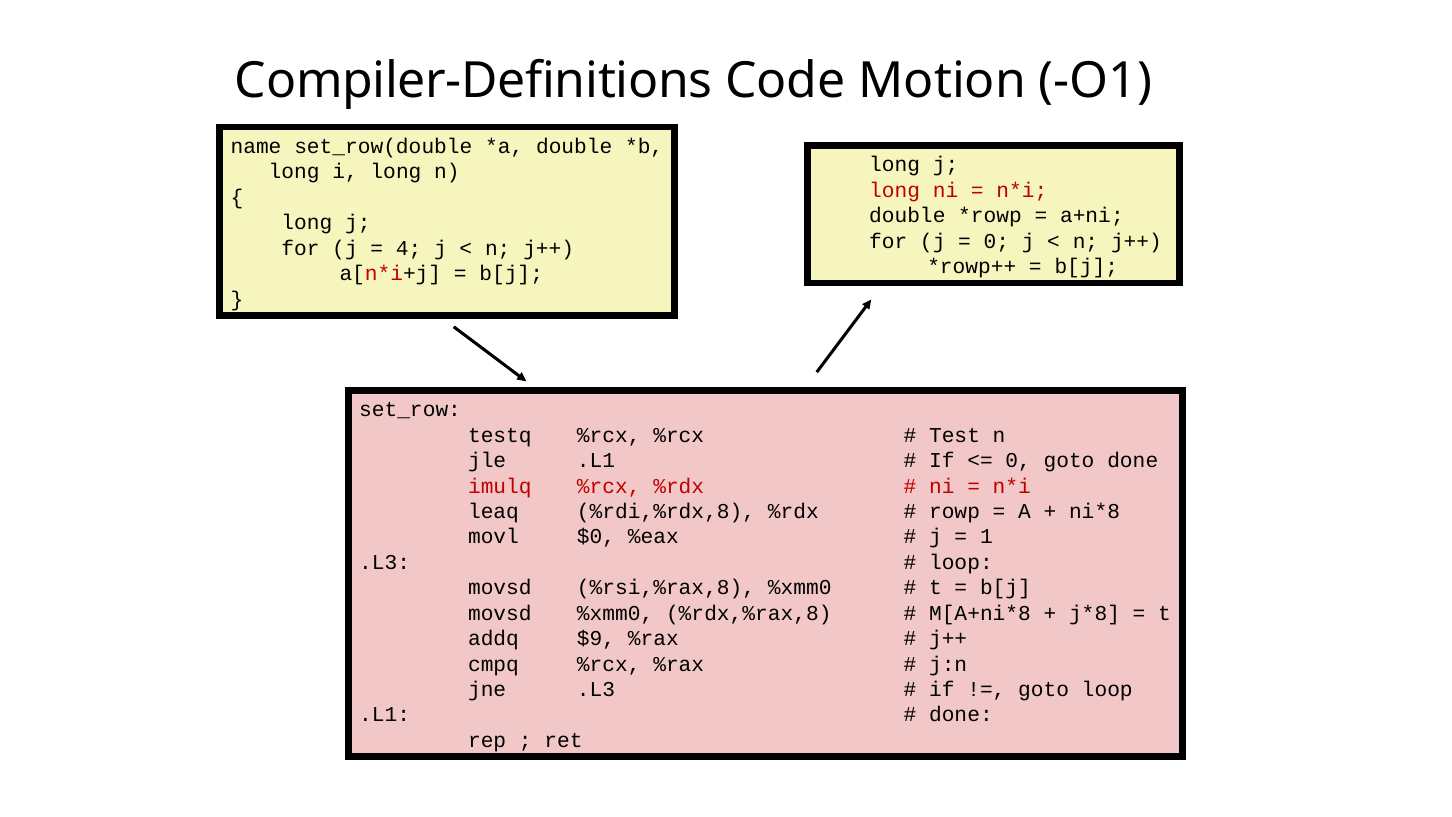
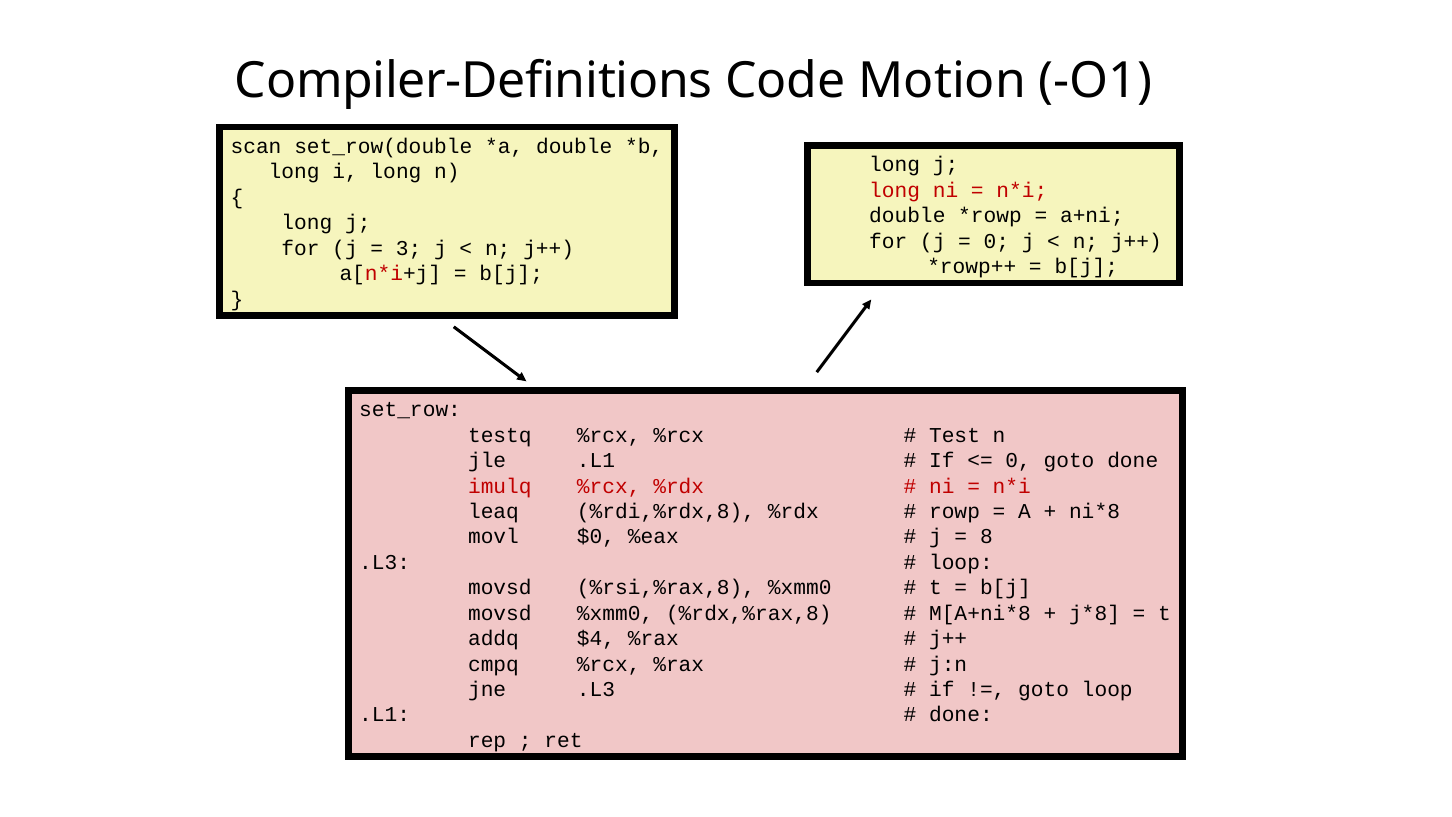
name: name -> scan (256, 146)
4: 4 -> 3 (409, 248)
1: 1 -> 8 (986, 537)
$9: $9 -> $4 (596, 638)
